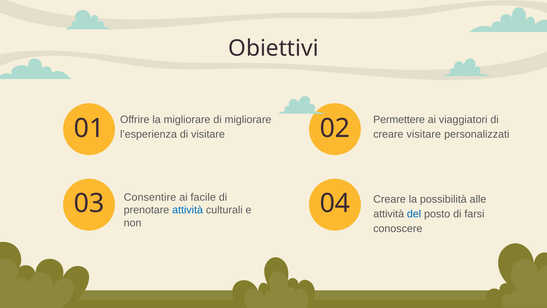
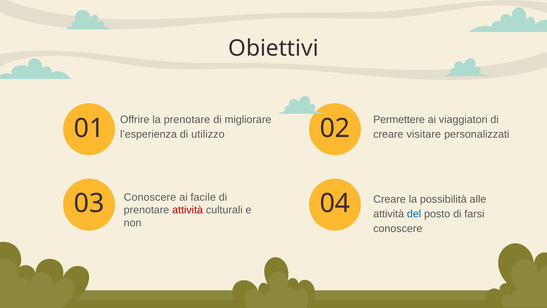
la migliorare: migliorare -> prenotare (187, 119)
di visitare: visitare -> utilizzo (208, 134)
Consentire: Consentire -> Conoscere (150, 197)
attività colour: blue -> red (188, 210)
